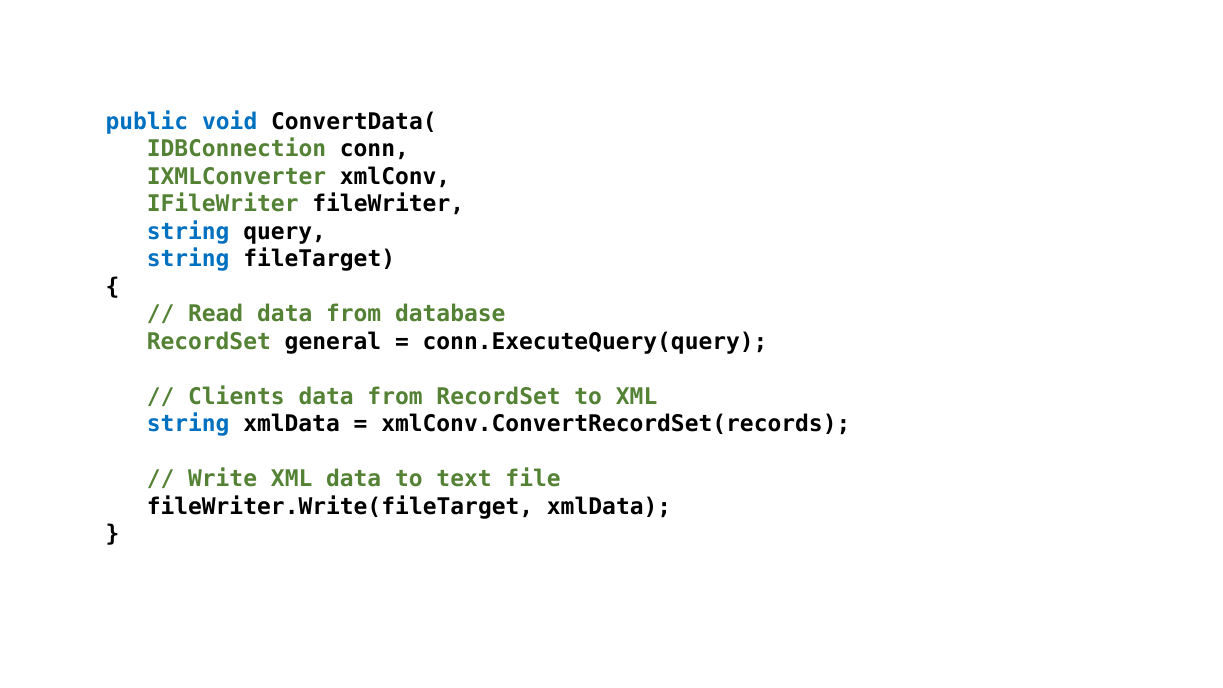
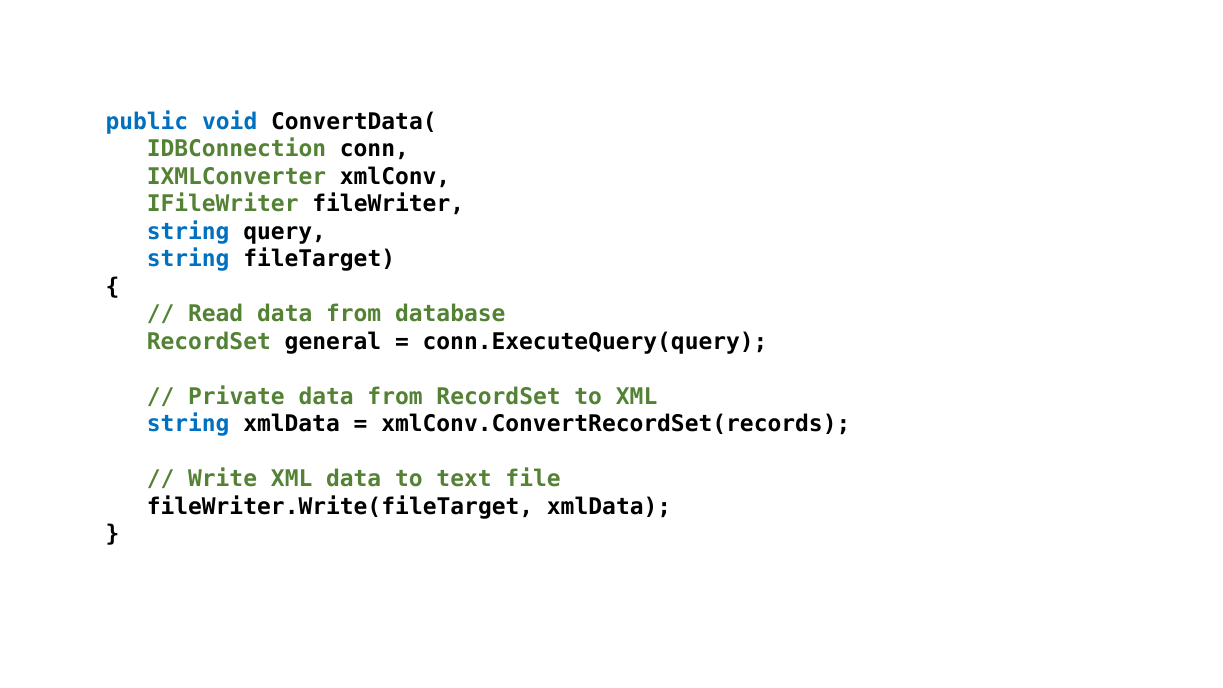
Clients: Clients -> Private (236, 397)
